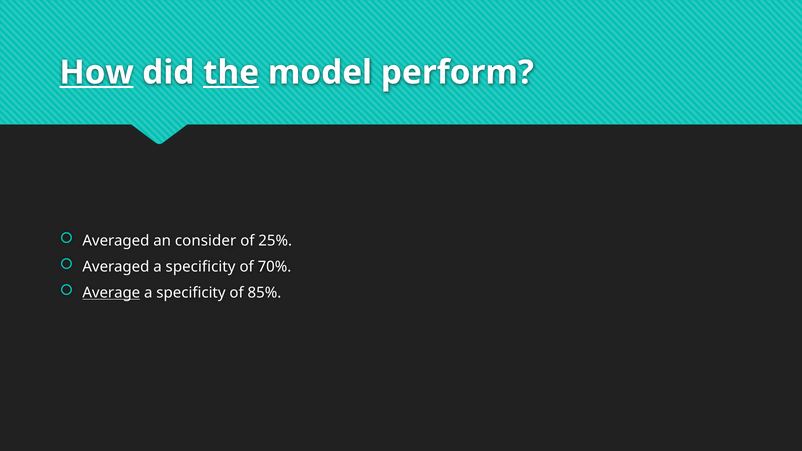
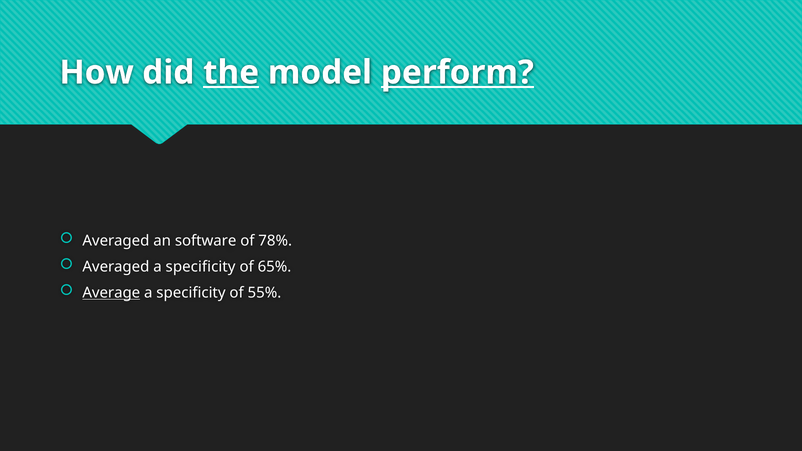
How underline: present -> none (97, 73)
perform underline: none -> present (457, 73)
consider: consider -> software (206, 241)
25%: 25% -> 78% (275, 241)
70%: 70% -> 65% (274, 267)
85%: 85% -> 55% (264, 293)
